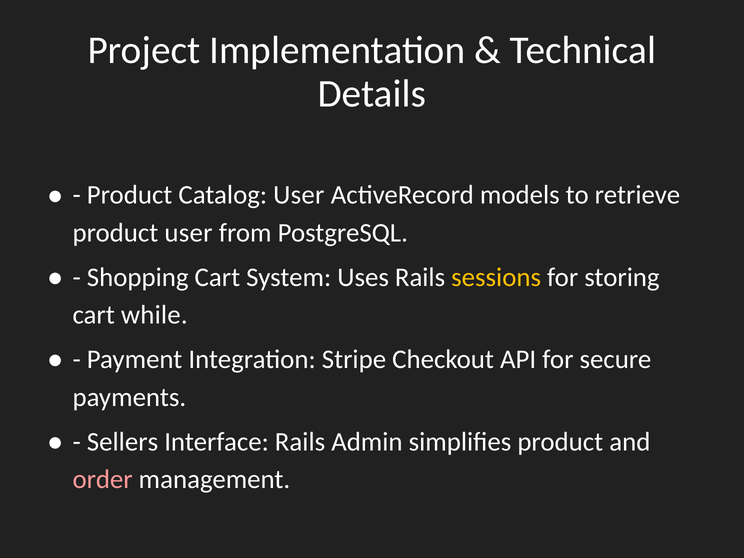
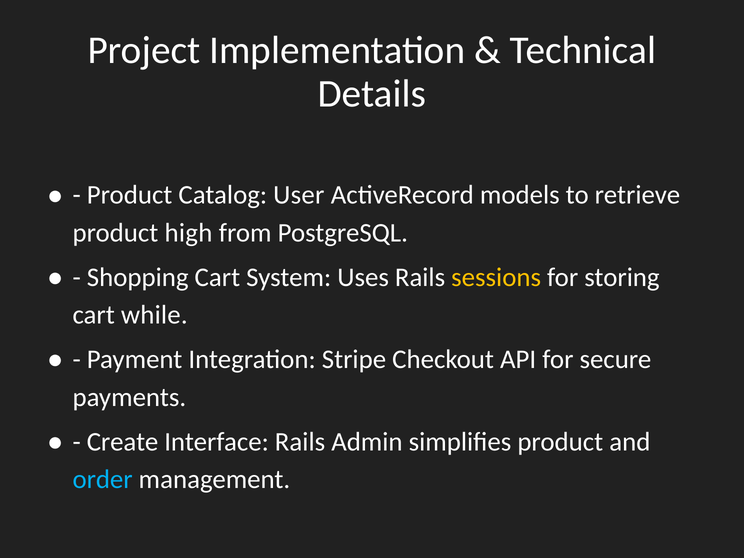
product user: user -> high (188, 233)
Sellers: Sellers -> Create (123, 442)
order colour: pink -> light blue (103, 479)
